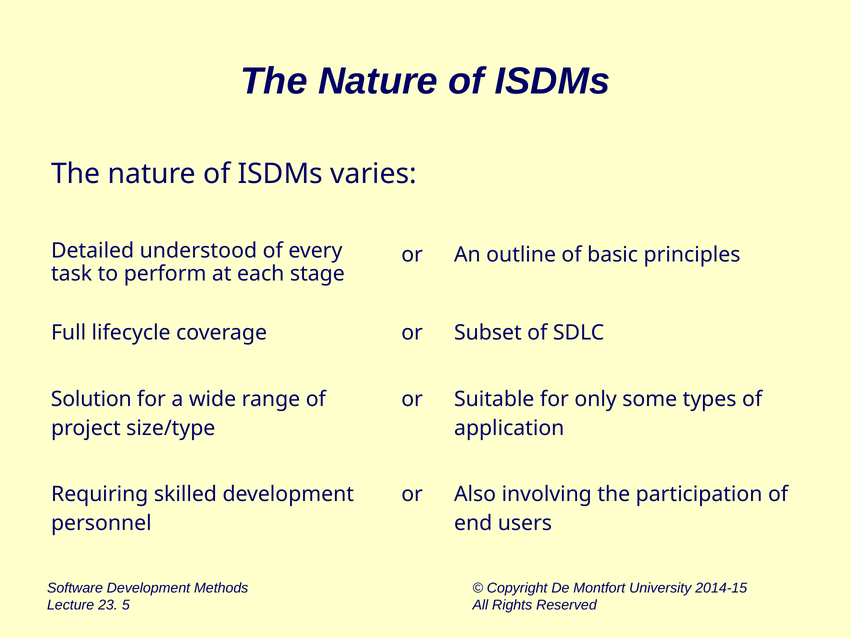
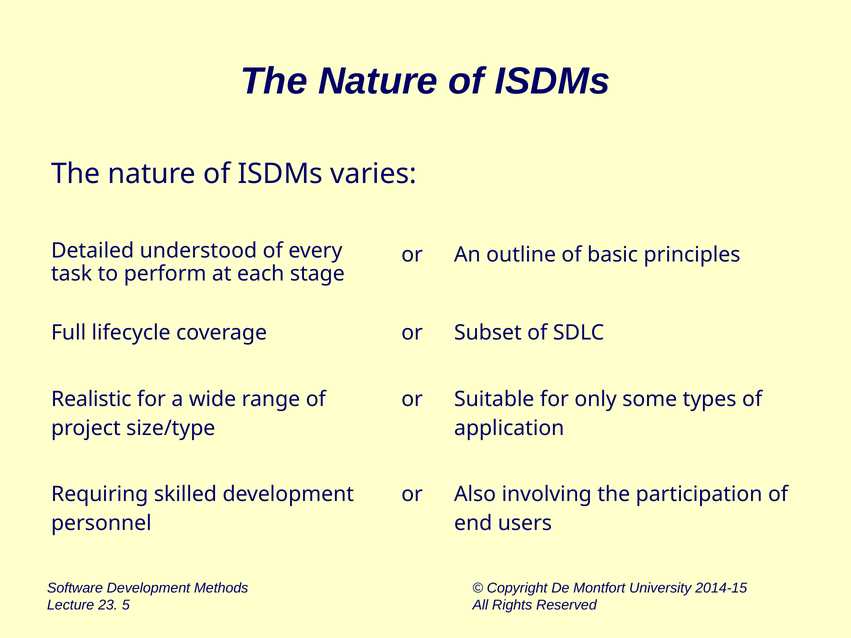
Solution: Solution -> Realistic (91, 399)
